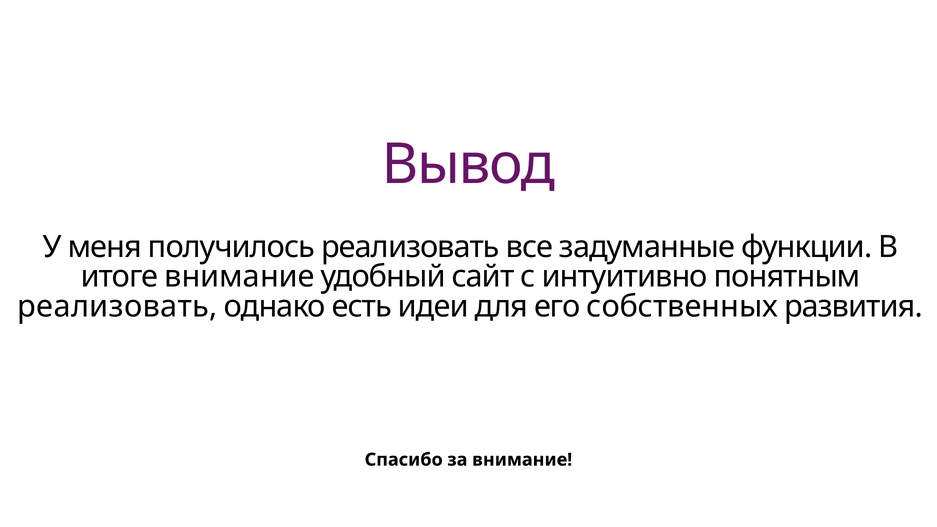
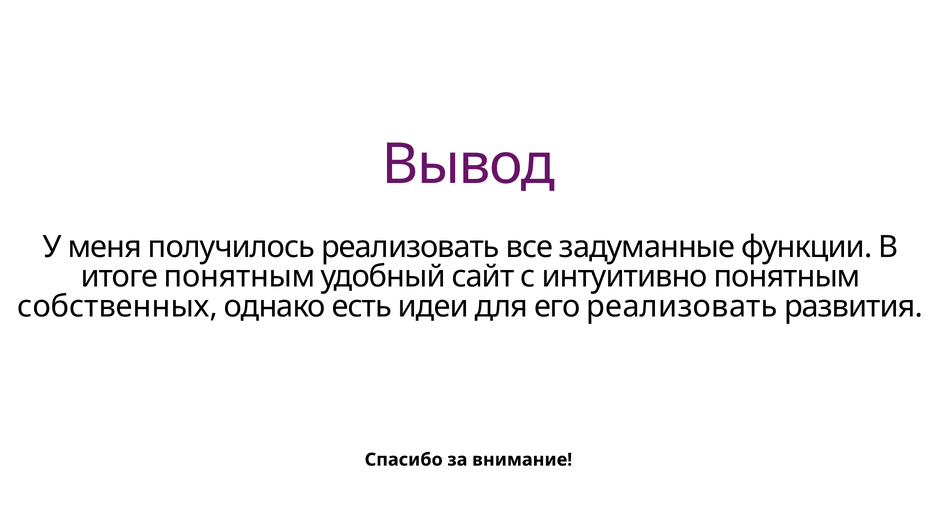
итоге внимание: внимание -> понятным (240, 277)
реализовать: реализовать -> собственных (118, 306)
его собственных: собственных -> реализовать (682, 306)
